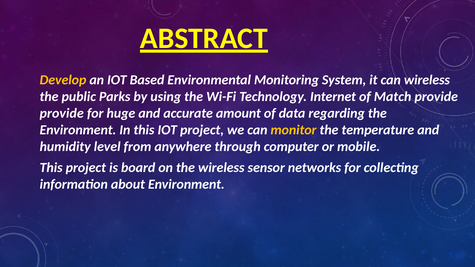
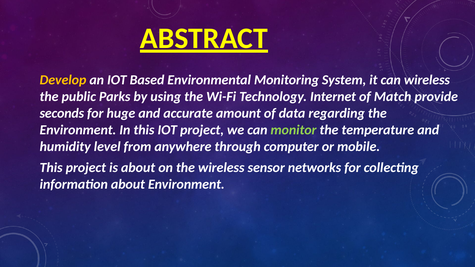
provide: provide -> seconds (62, 113)
monitor colour: yellow -> light green (294, 130)
is board: board -> about (138, 168)
